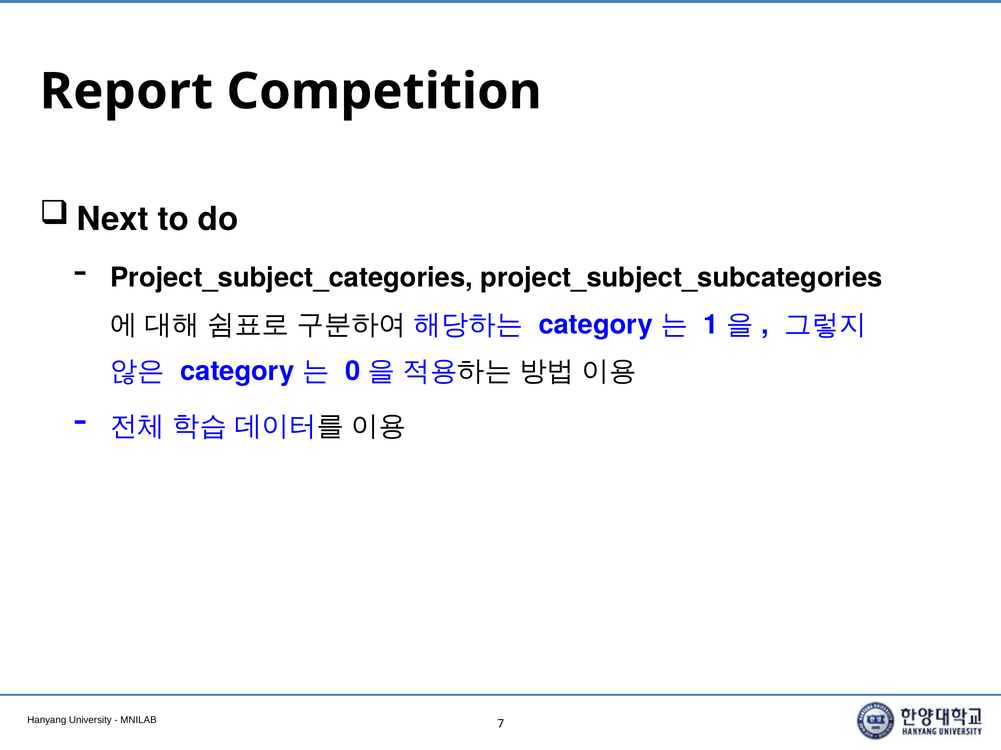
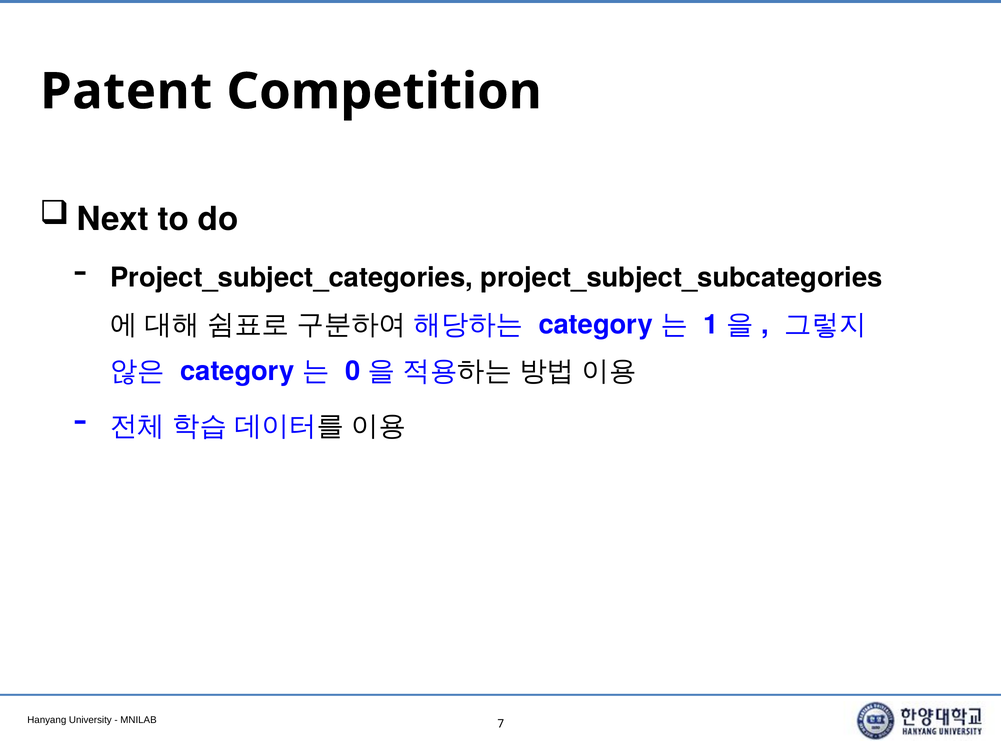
Report: Report -> Patent (126, 92)
